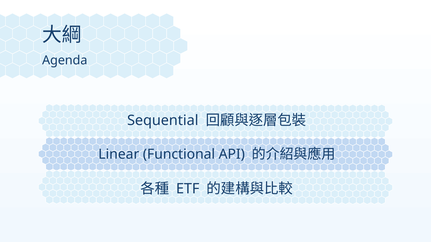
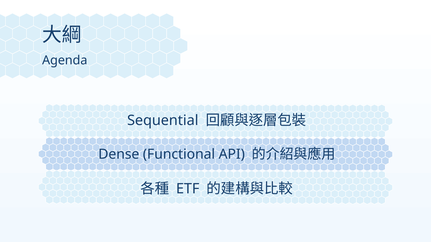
Linear: Linear -> Dense (119, 155)
